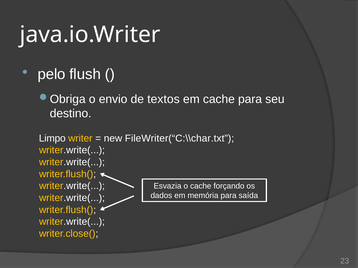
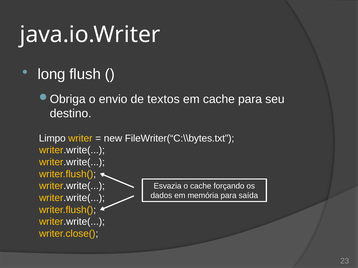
pelo: pelo -> long (52, 74)
FileWriter(“C:\\char.txt: FileWriter(“C:\\char.txt -> FileWriter(“C:\\bytes.txt (180, 139)
